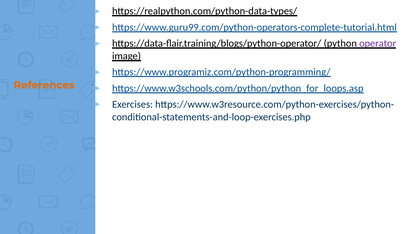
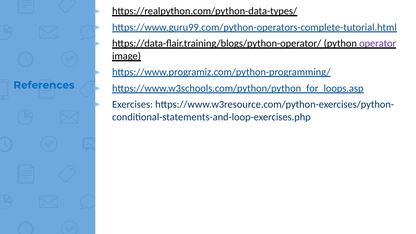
References colour: orange -> blue (44, 85)
